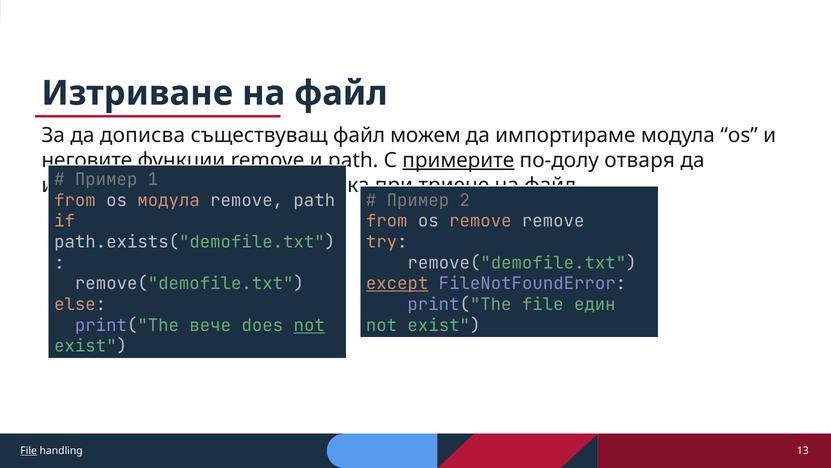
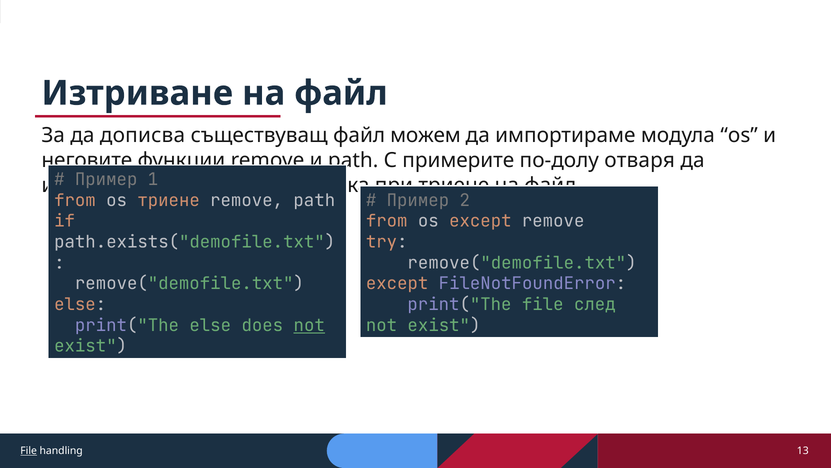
примерите underline: present -> none (458, 160)
модула: модула -> триене (169, 200)
os remove: remove -> except (480, 221)
except underline: present -> none (397, 283)
един: един -> след (595, 304)
print("The вече: вече -> else (210, 325)
